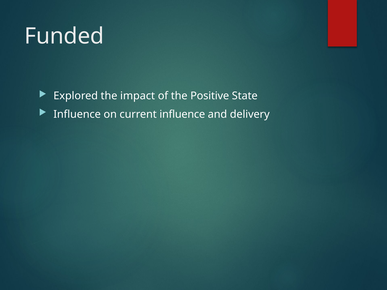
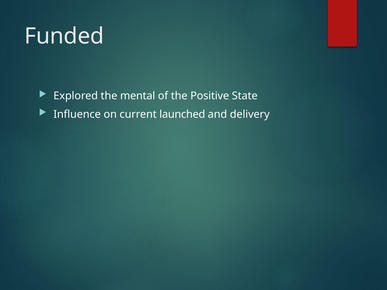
impact: impact -> mental (138, 96)
current influence: influence -> launched (182, 114)
